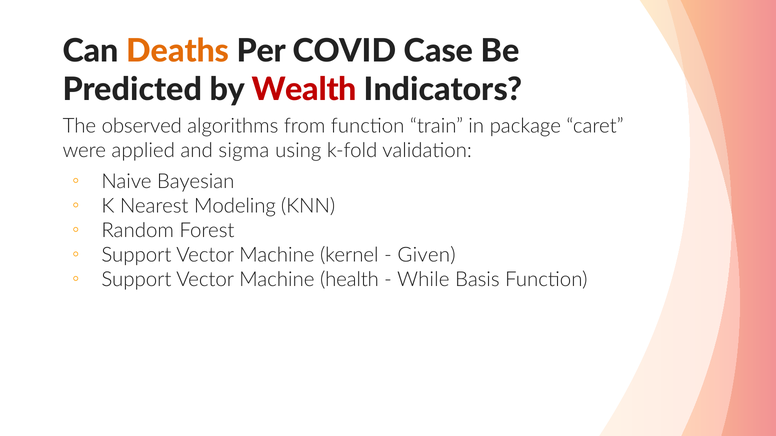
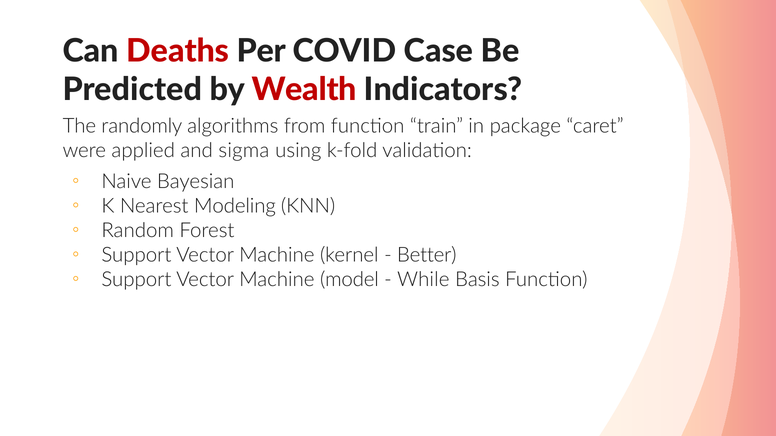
Deaths colour: orange -> red (178, 51)
observed: observed -> randomly (142, 126)
Given: Given -> Better (427, 255)
health: health -> model (349, 280)
